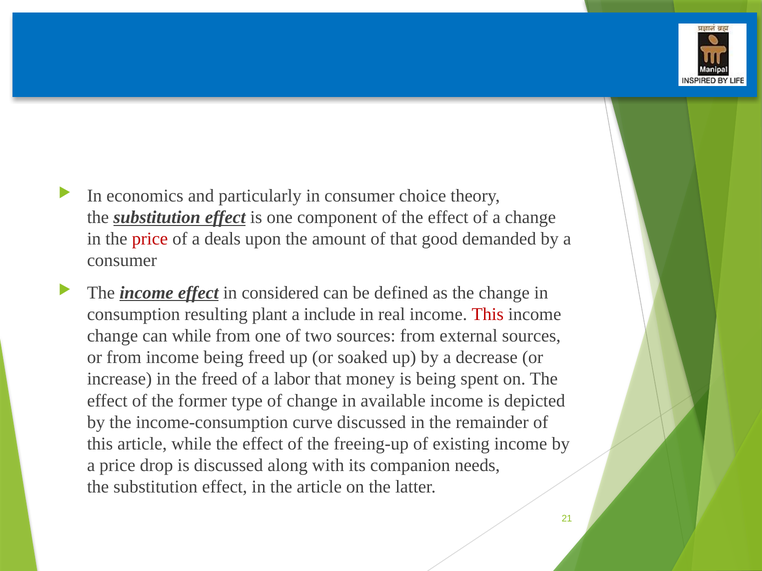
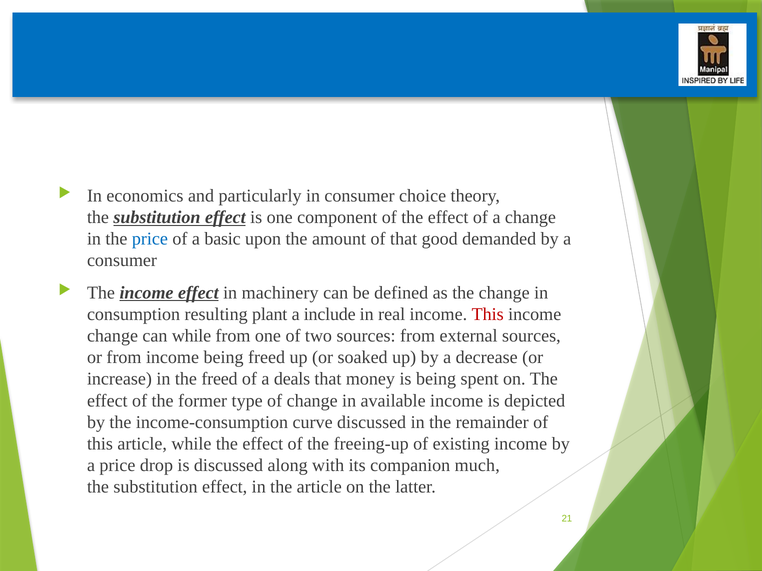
price colour: red -> blue (150, 239)
deals: deals -> basic (223, 239)
considered: considered -> machinery (280, 293)
labor: labor -> deals (292, 379)
needs: needs -> much (477, 466)
